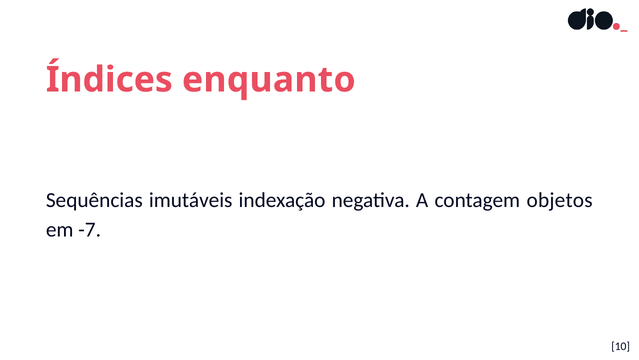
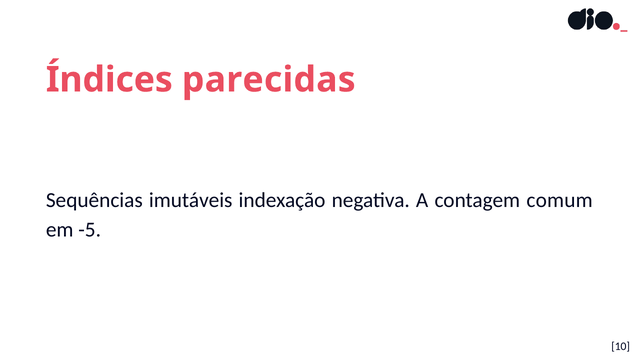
enquanto: enquanto -> parecidas (269, 80)
objetos: objetos -> comum (560, 200)
-7: -7 -> -5 (90, 229)
